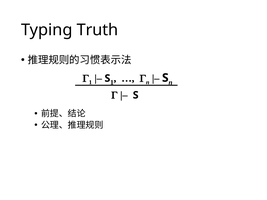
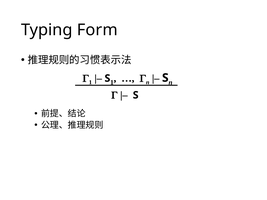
Truth: Truth -> Form (97, 30)
